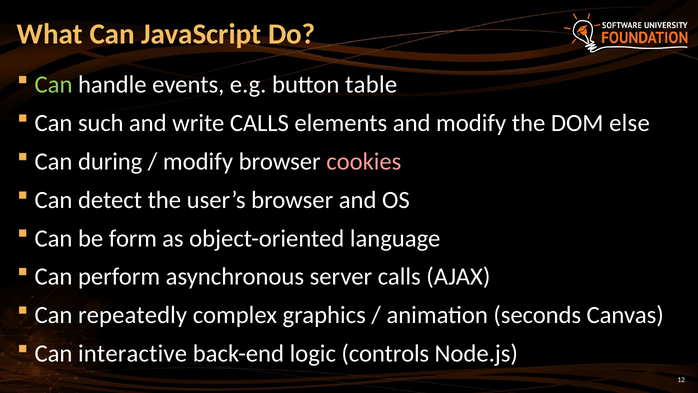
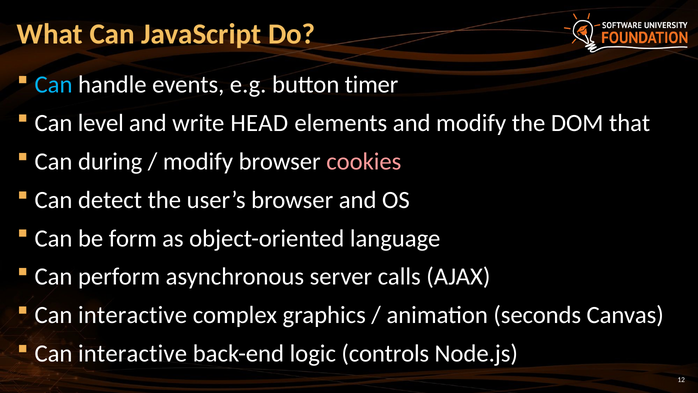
Can colour: light green -> light blue (54, 85)
table: table -> timer (371, 85)
such: such -> level (101, 123)
write CALLS: CALLS -> HEAD (259, 123)
else: else -> that (630, 123)
repeatedly: repeatedly -> interactive (133, 315)
